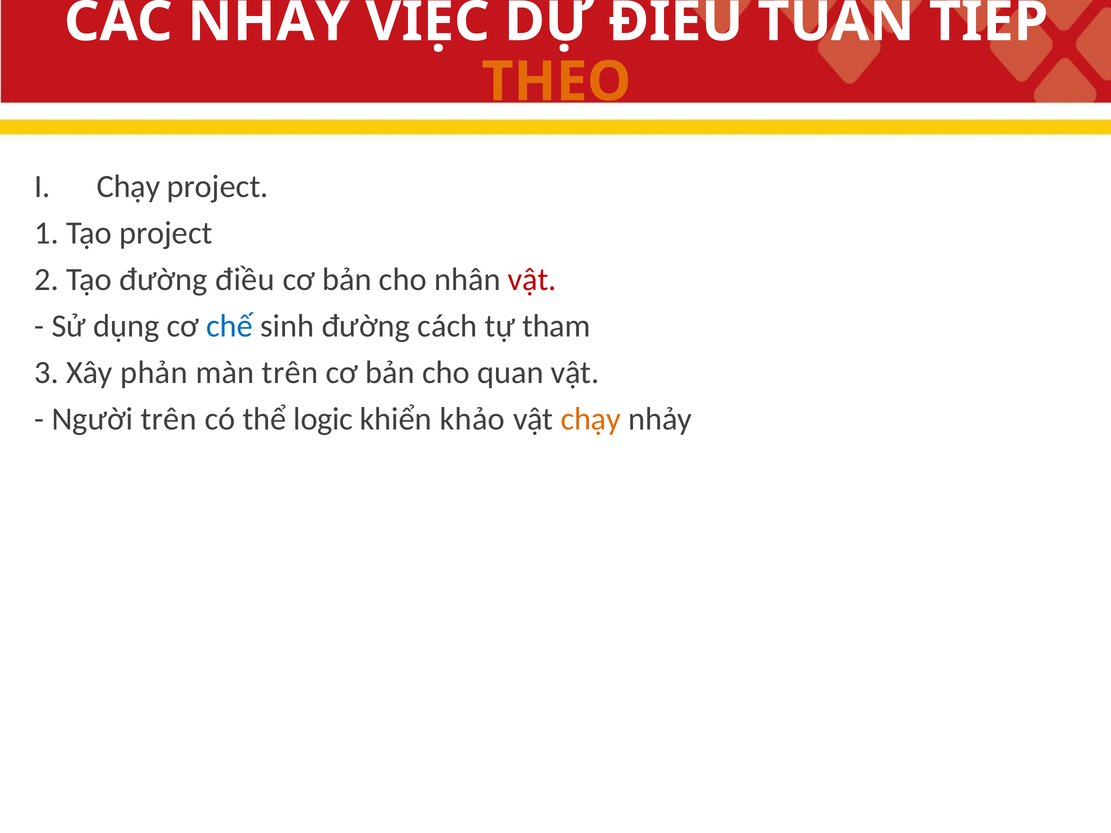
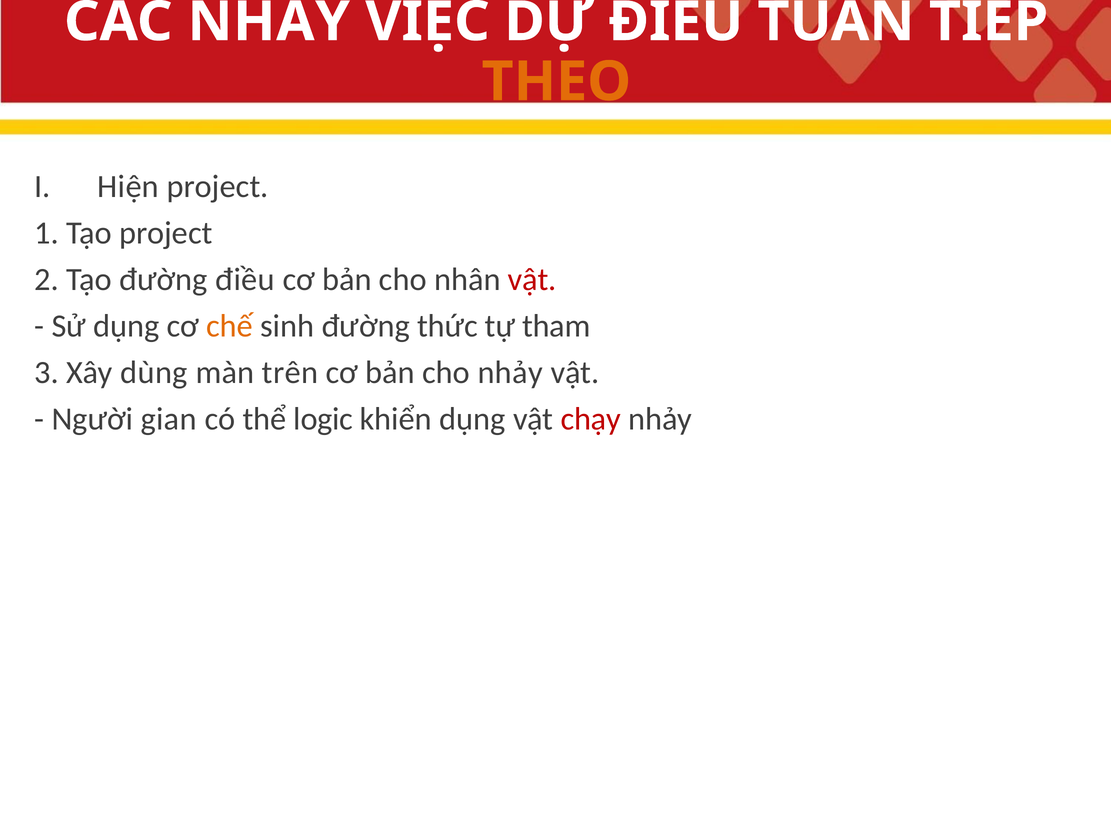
Chạy: Chạy -> Hiện (128, 186)
chế colour: blue -> orange (230, 326)
cách: cách -> thức (448, 326)
phản: phản -> dùng (154, 373)
cho quan: quan -> nhảy (510, 373)
Người trên: trên -> gian (169, 419)
khiển khảo: khảo -> dụng (472, 419)
chạy colour: orange -> red (591, 419)
